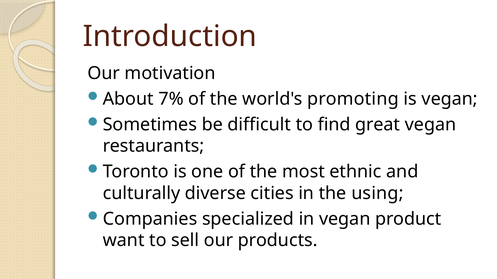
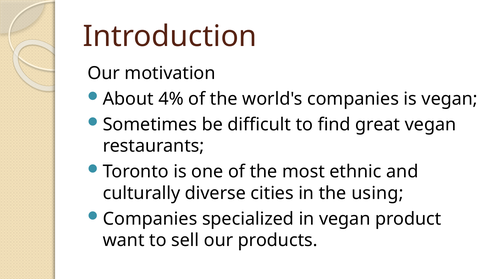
7%: 7% -> 4% (171, 99)
world's promoting: promoting -> companies (353, 99)
